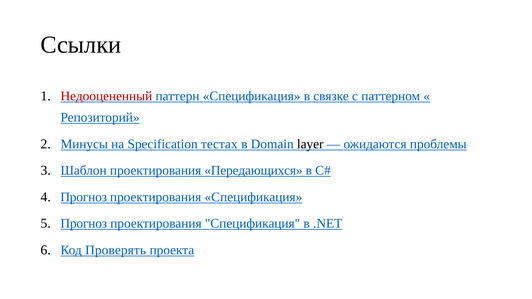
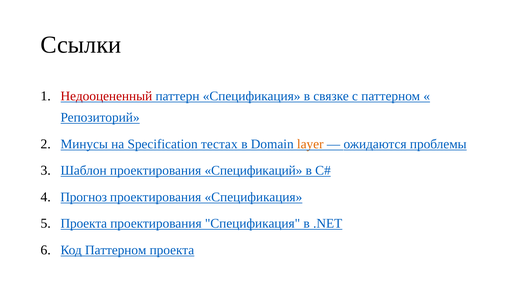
layer colour: black -> orange (310, 144)
Передающихся: Передающихся -> Спецификаций (253, 171)
Прогноз: Прогноз -> Проекта (84, 224)
Код Проверять: Проверять -> Паттерном (116, 250)
